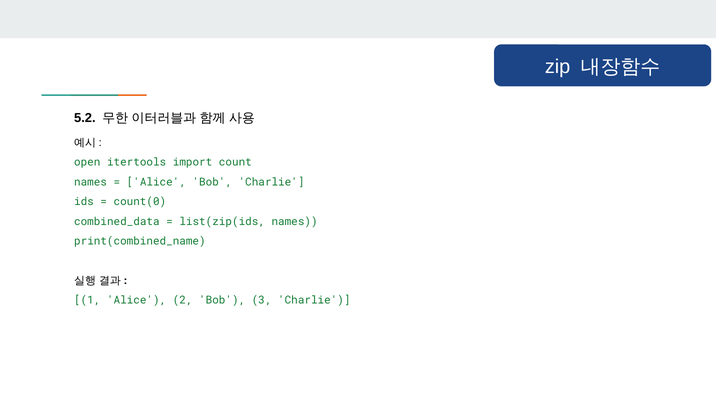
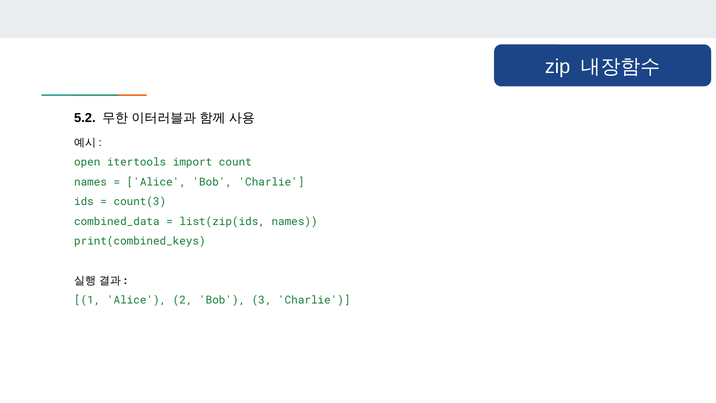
count(0: count(0 -> count(3 (140, 202)
print(combined_name: print(combined_name -> print(combined_keys (140, 241)
